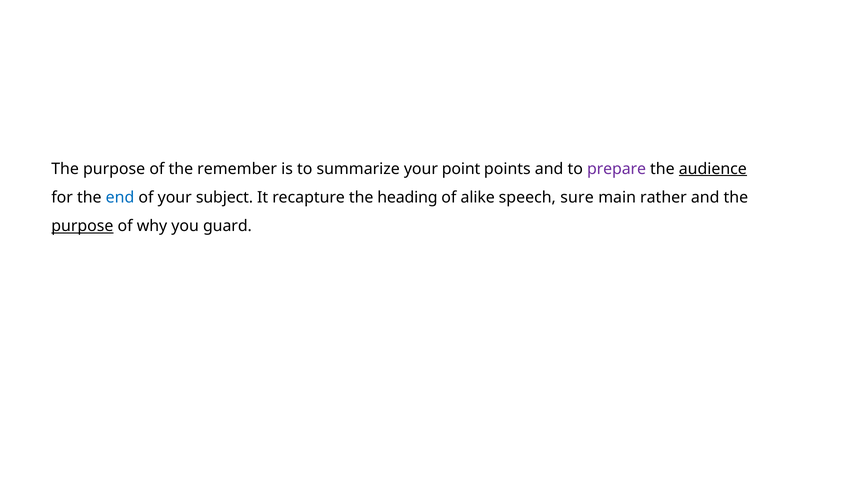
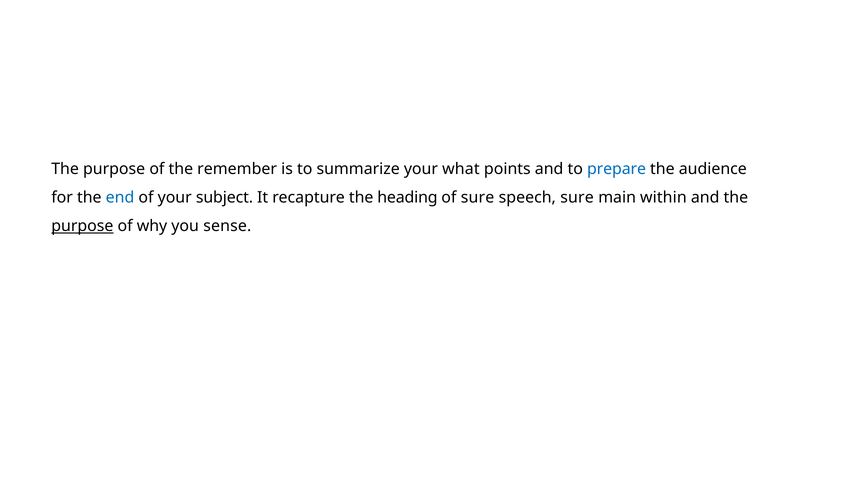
point: point -> what (461, 169)
prepare colour: purple -> blue (617, 169)
audience underline: present -> none (713, 169)
of alike: alike -> sure (478, 198)
rather: rather -> within (663, 198)
guard: guard -> sense (227, 226)
